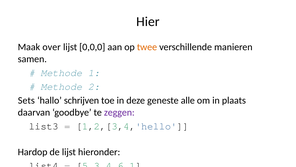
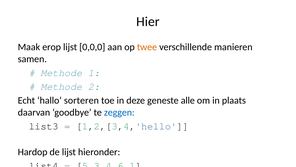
over: over -> erop (52, 47)
Sets: Sets -> Echt (26, 100)
schrijven: schrijven -> sorteren (81, 100)
zeggen colour: purple -> blue (119, 112)
